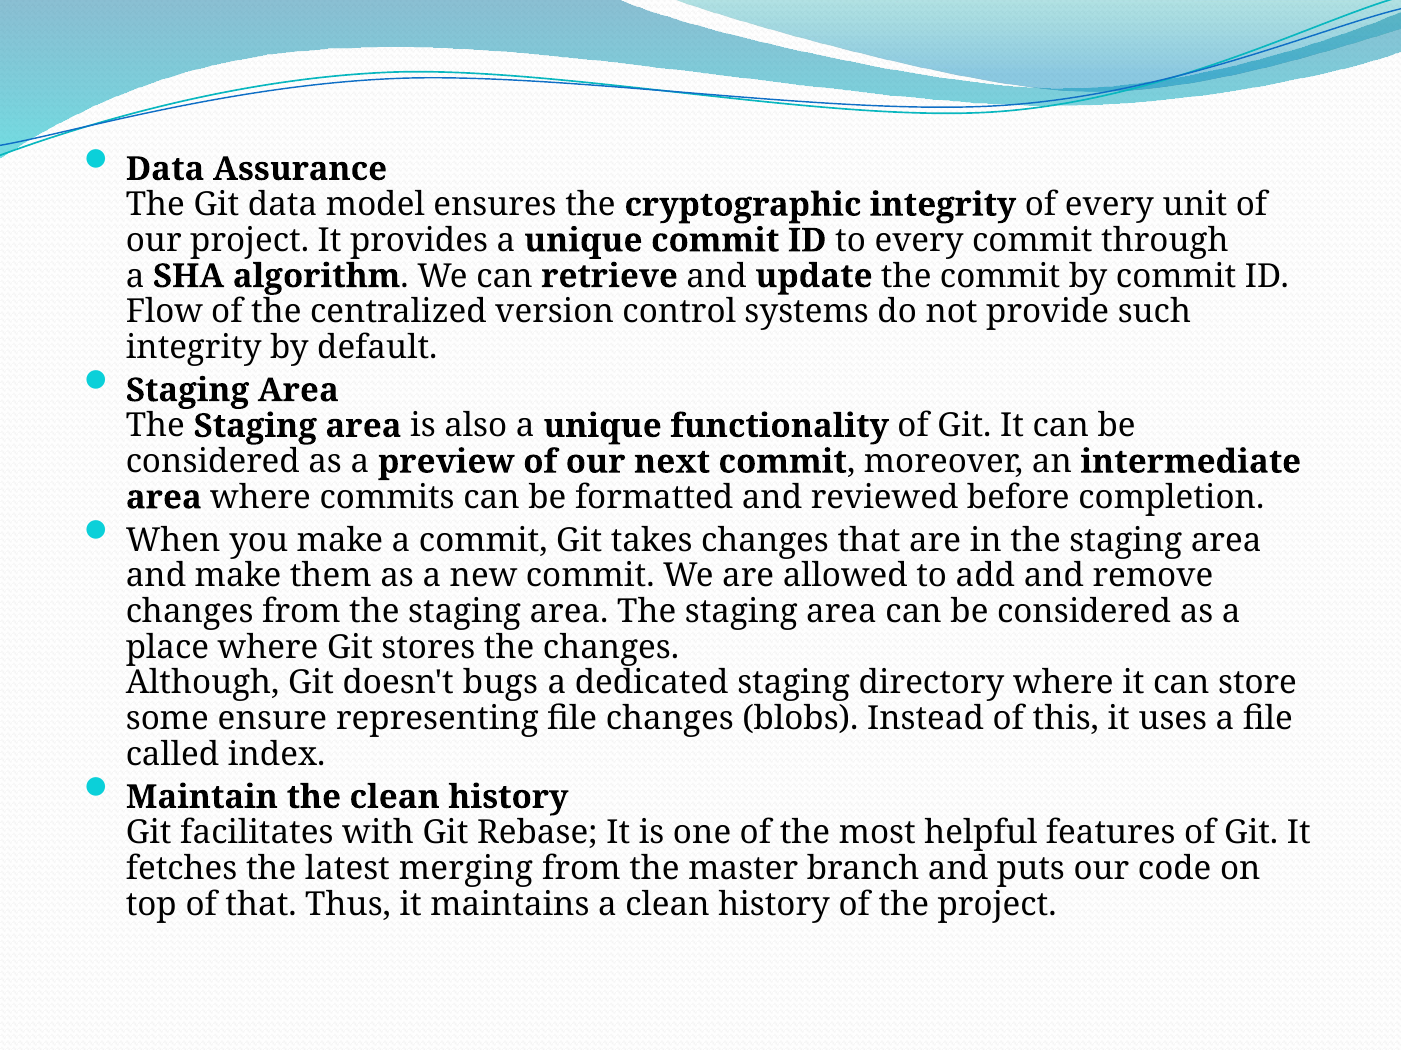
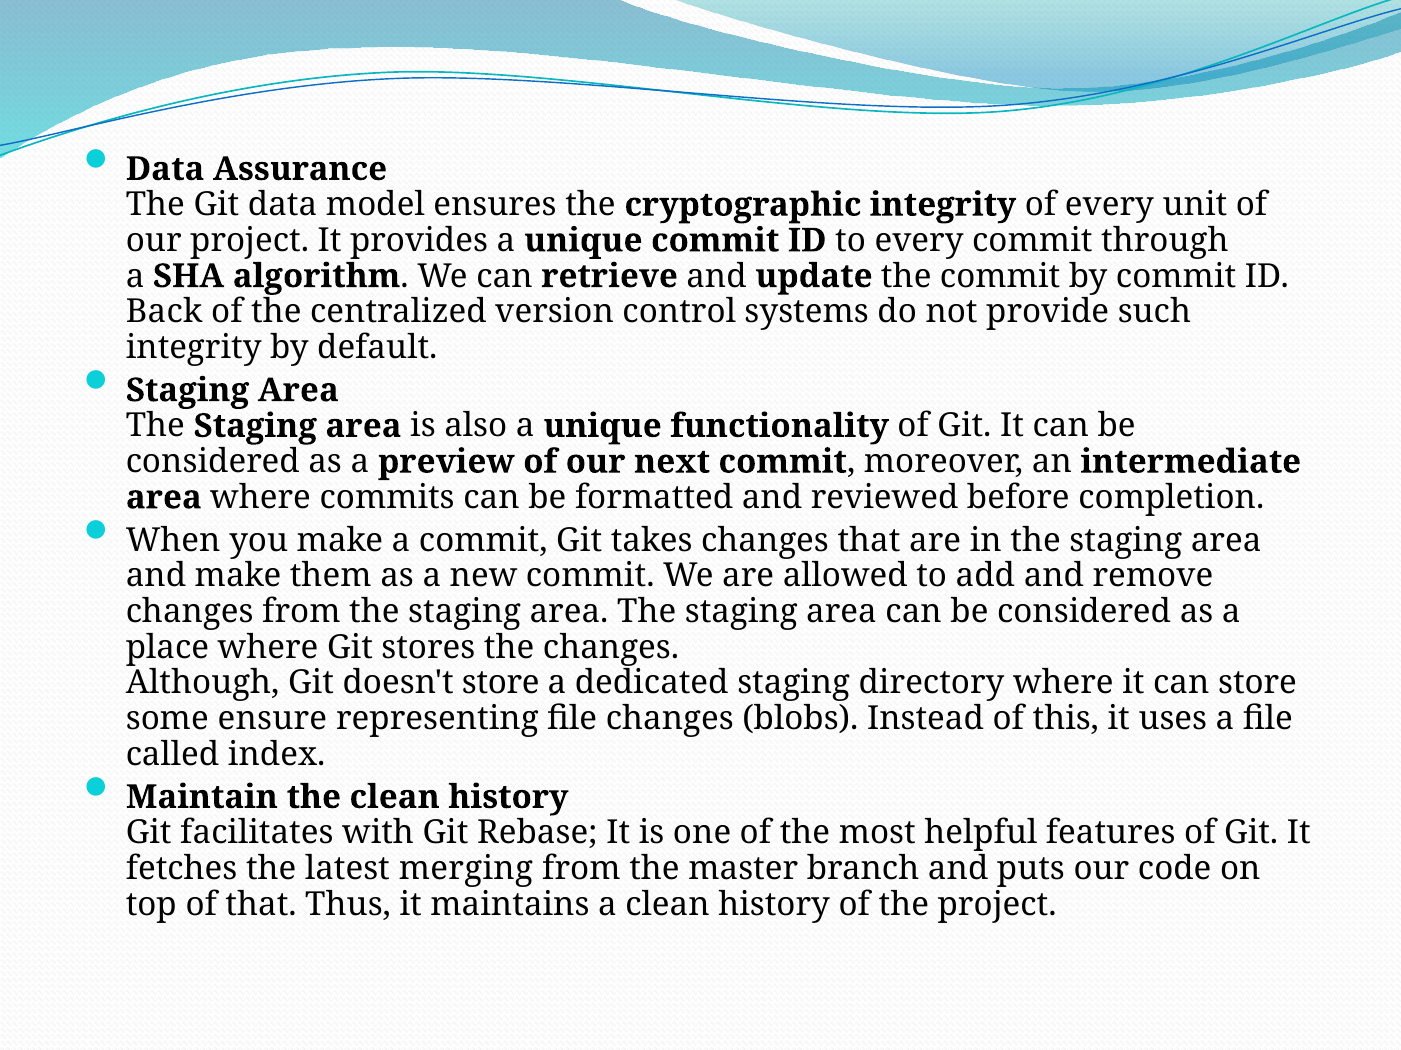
Flow: Flow -> Back (164, 312)
doesn't bugs: bugs -> store (501, 683)
